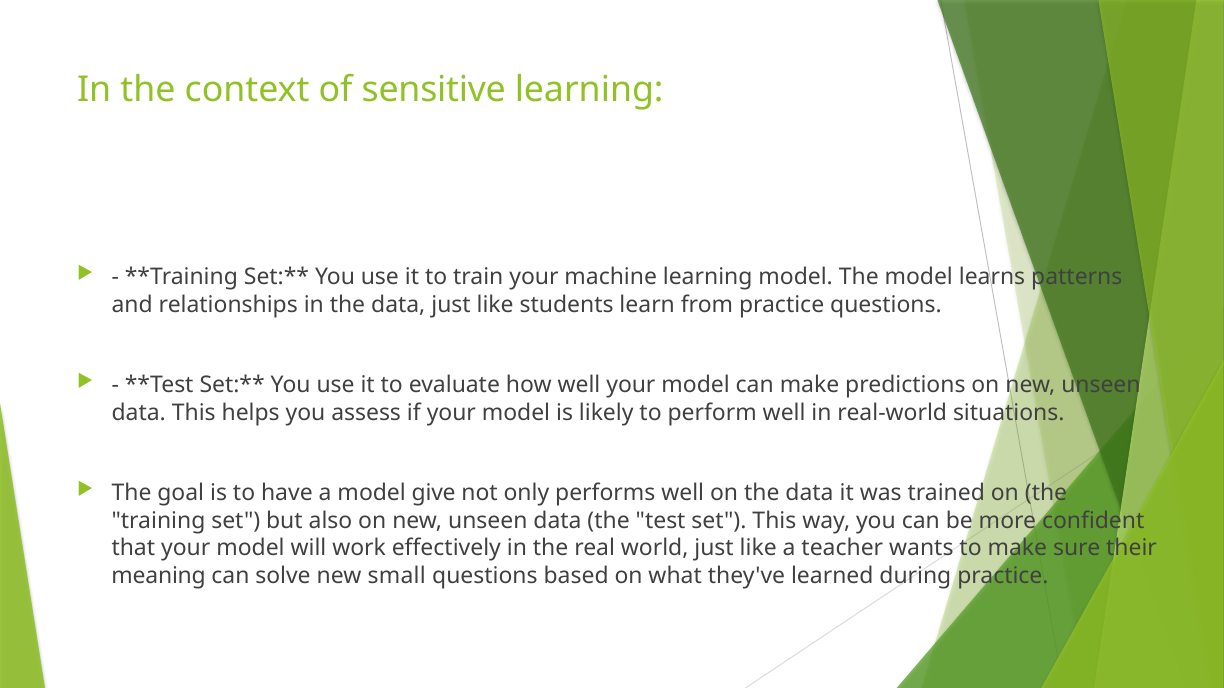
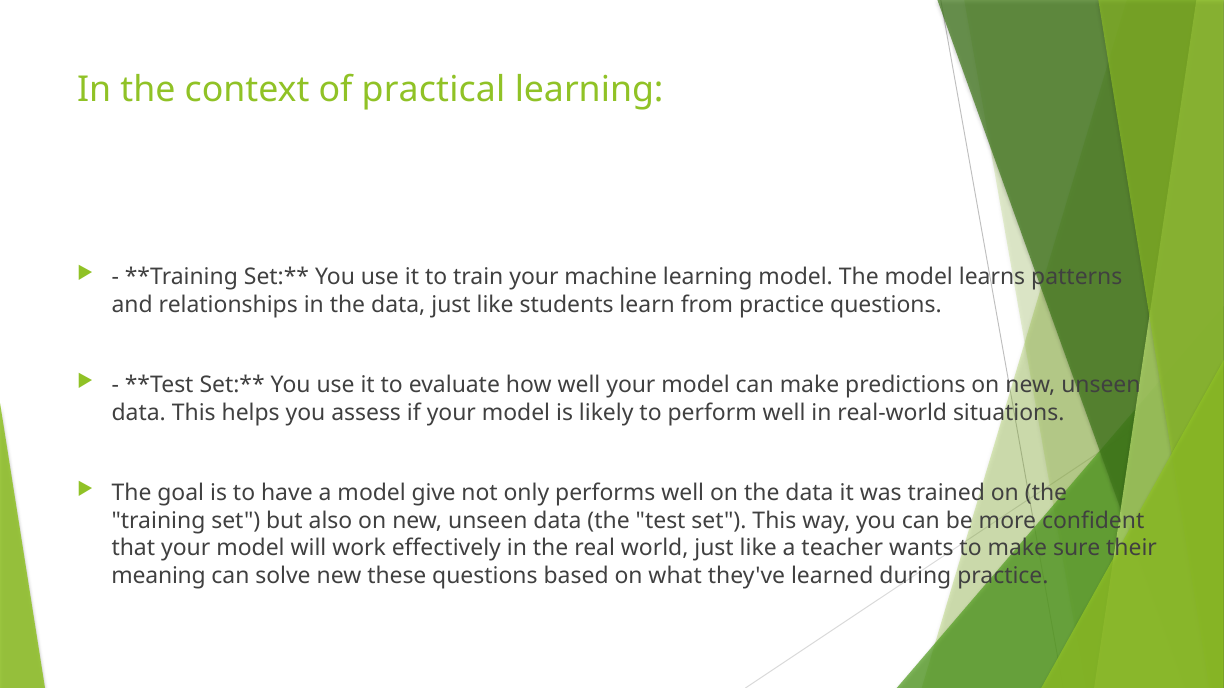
sensitive: sensitive -> practical (434, 90)
small: small -> these (397, 576)
